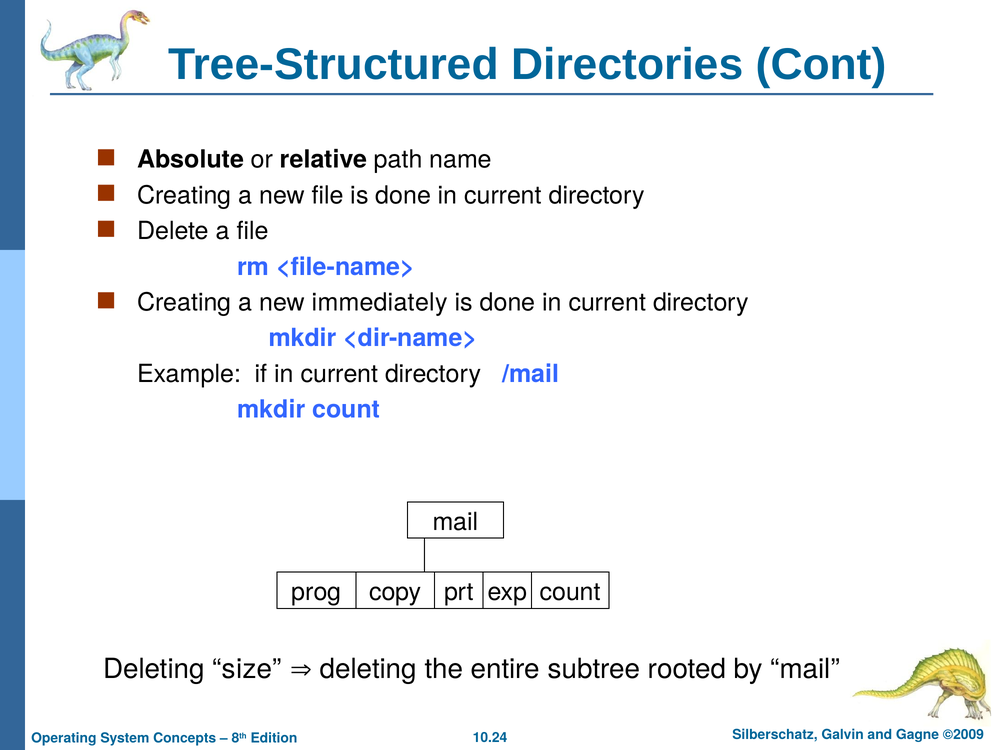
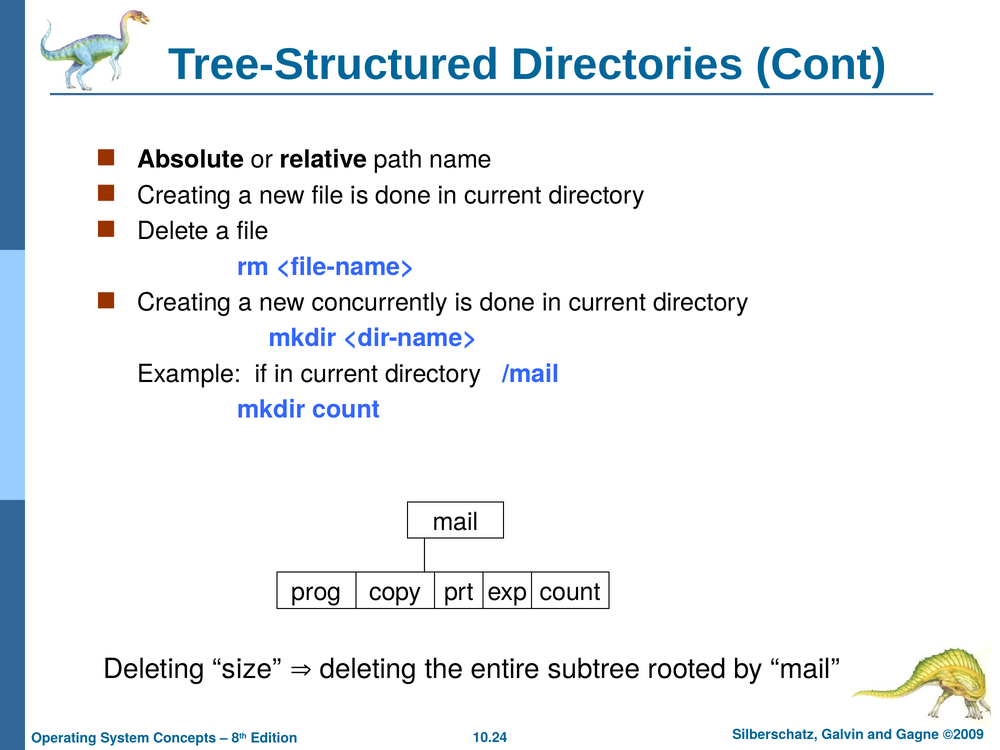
immediately: immediately -> concurrently (380, 302)
